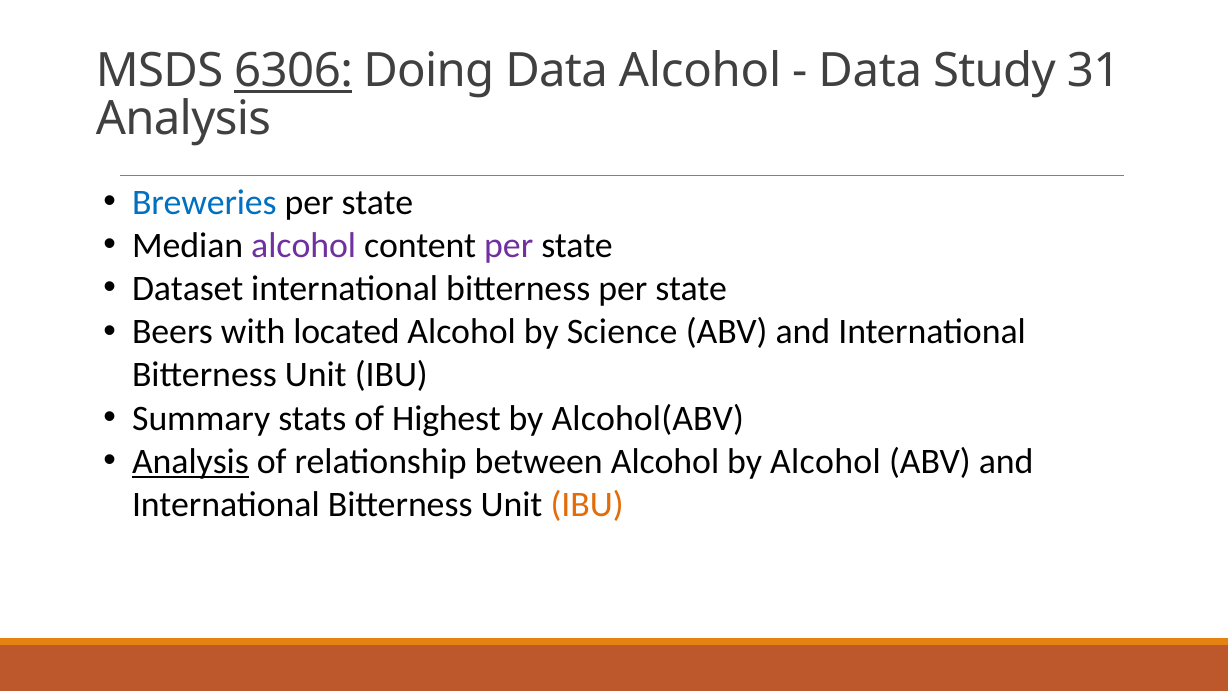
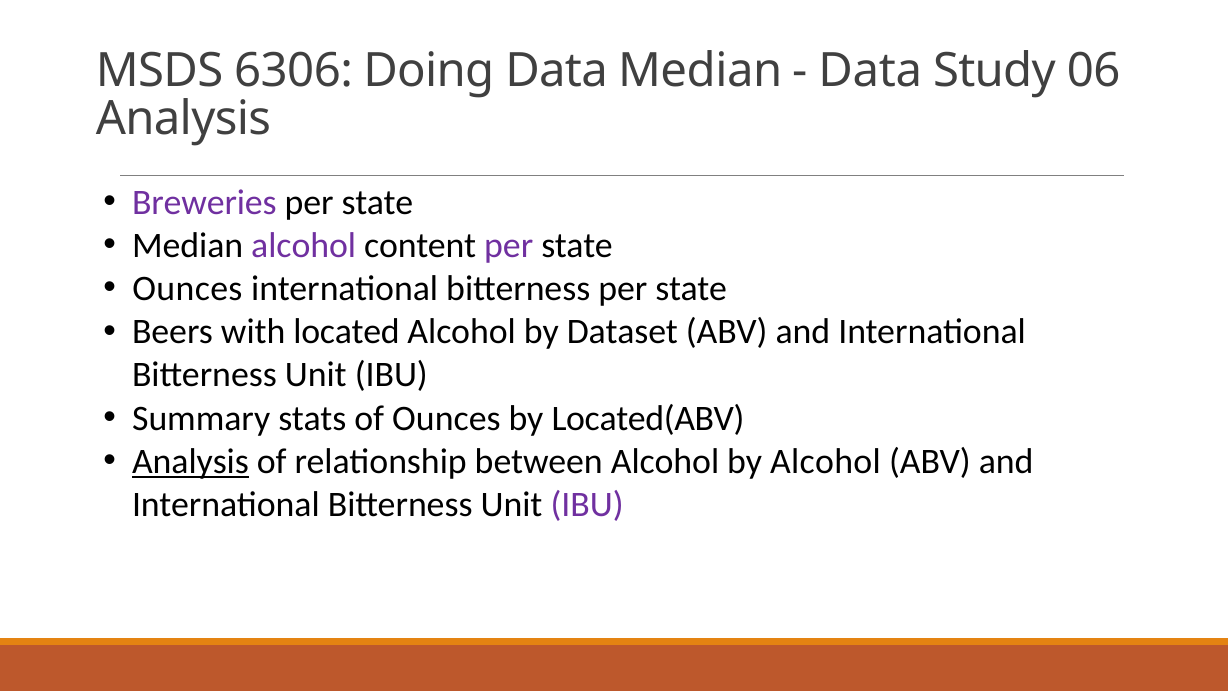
6306 underline: present -> none (294, 71)
Data Alcohol: Alcohol -> Median (700, 71)
31: 31 -> 06 (1094, 71)
Breweries colour: blue -> purple (204, 203)
Dataset: Dataset -> Ounces (187, 289)
Science: Science -> Dataset (622, 332)
of Highest: Highest -> Ounces (446, 418)
Alcohol(ABV: Alcohol(ABV -> Located(ABV (648, 418)
IBU colour: orange -> purple (587, 504)
